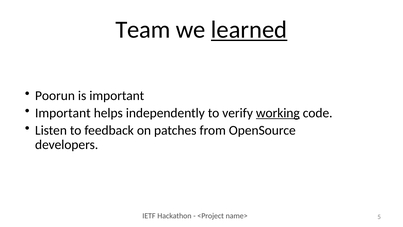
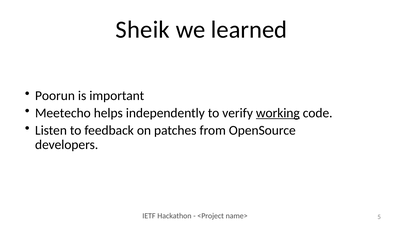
Team: Team -> Sheik (143, 30)
learned underline: present -> none (249, 30)
Important: Important -> Meetecho (63, 113)
